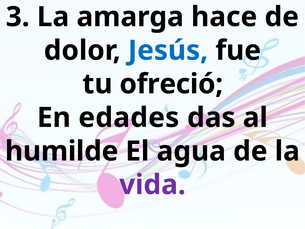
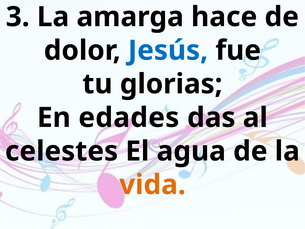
ofreció: ofreció -> glorias (171, 84)
humilde: humilde -> celestes (62, 151)
vida colour: purple -> orange (152, 185)
